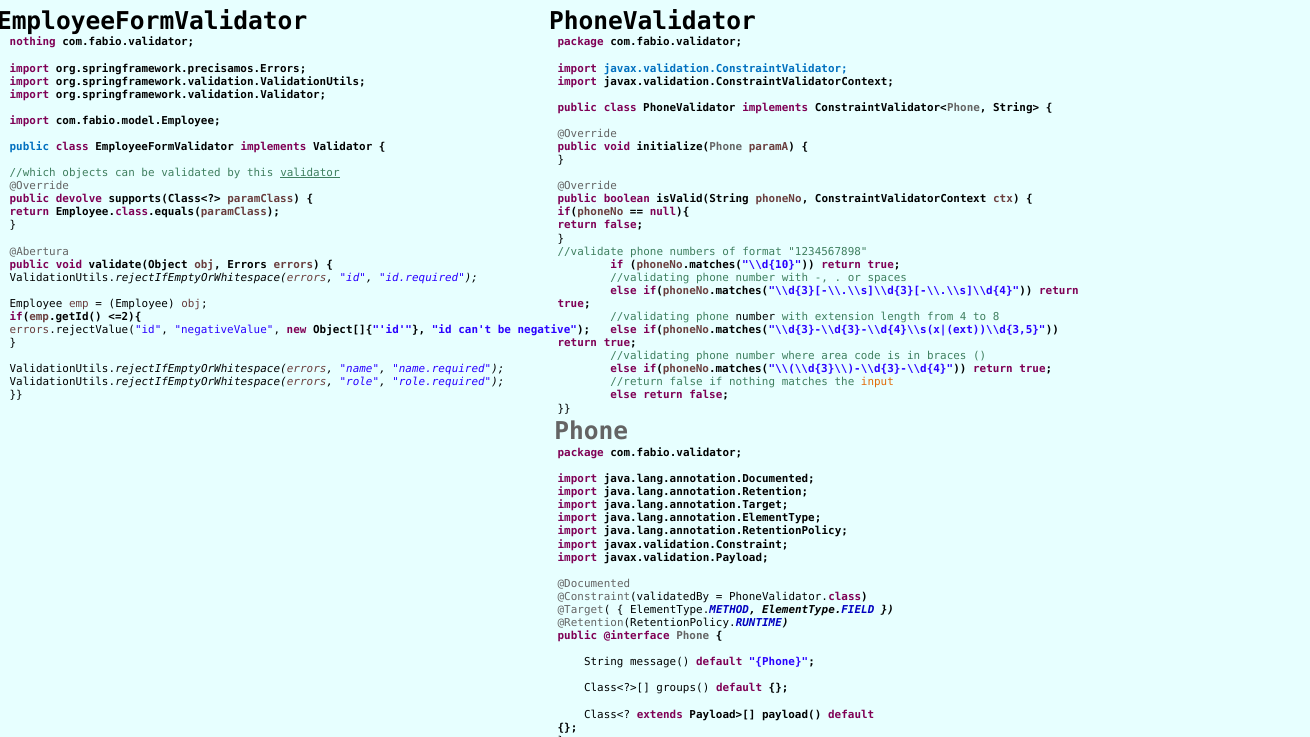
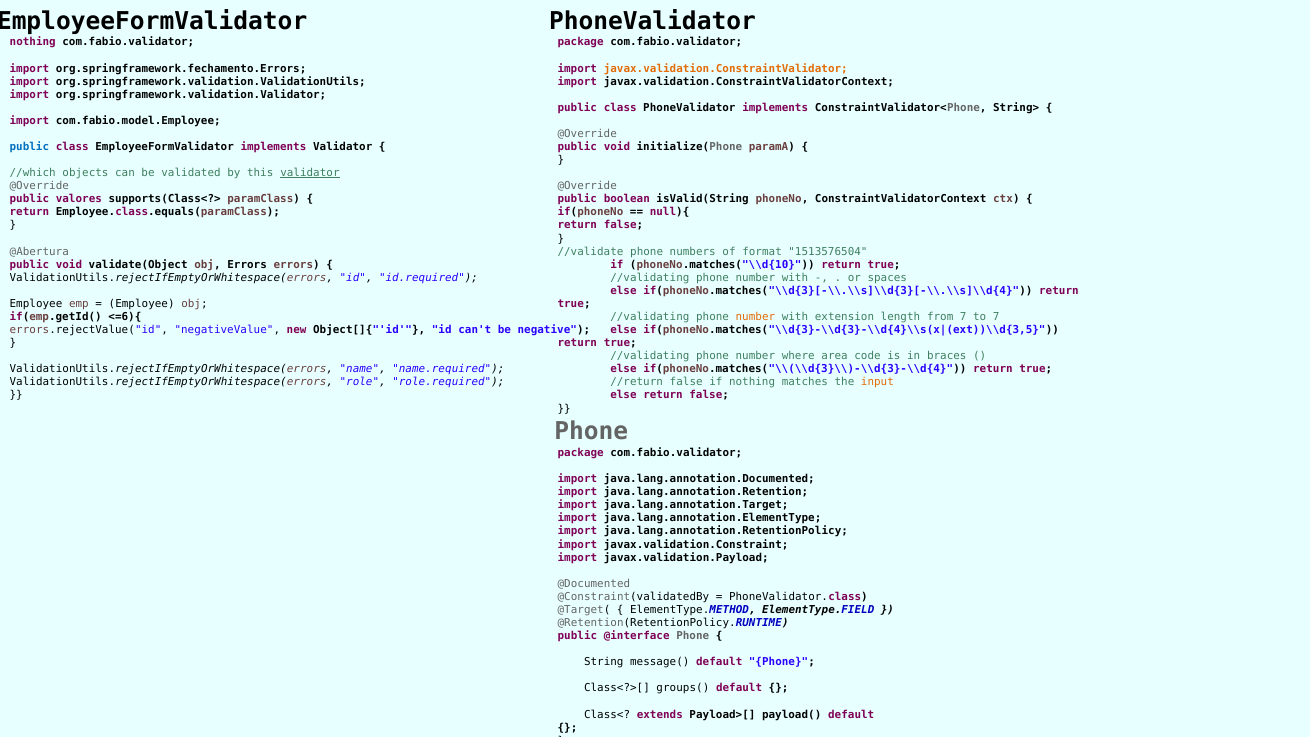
org.springframework.precisamos.Errors: org.springframework.precisamos.Errors -> org.springframework.fechamento.Errors (181, 68)
javax.validation.ConstraintValidator colour: blue -> orange (726, 68)
devolve: devolve -> valores (79, 199)
1234567898: 1234567898 -> 1513576504 (828, 251)
<=2){: <=2){ -> <=6){ (125, 317)
number colour: black -> orange (755, 317)
from 4: 4 -> 7 (963, 317)
to 8: 8 -> 7 (996, 317)
